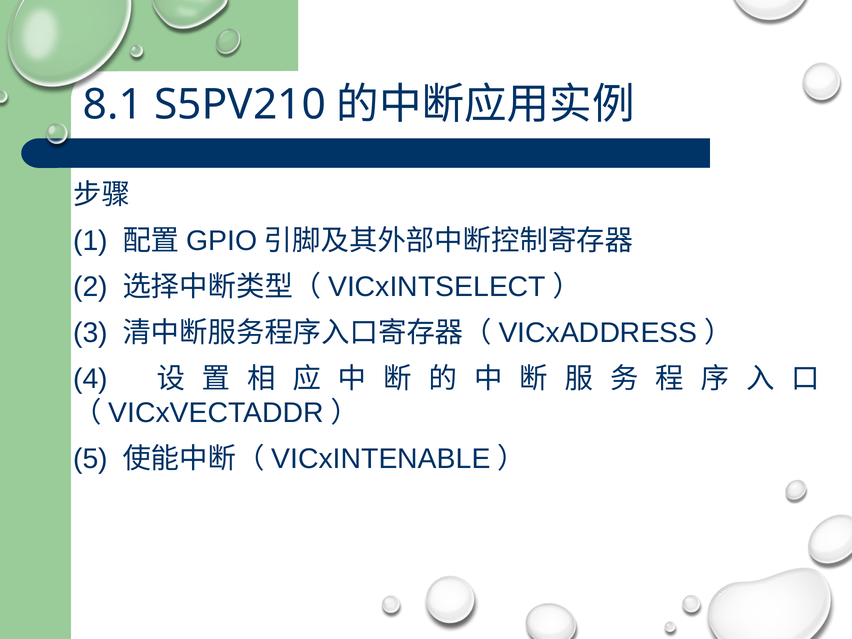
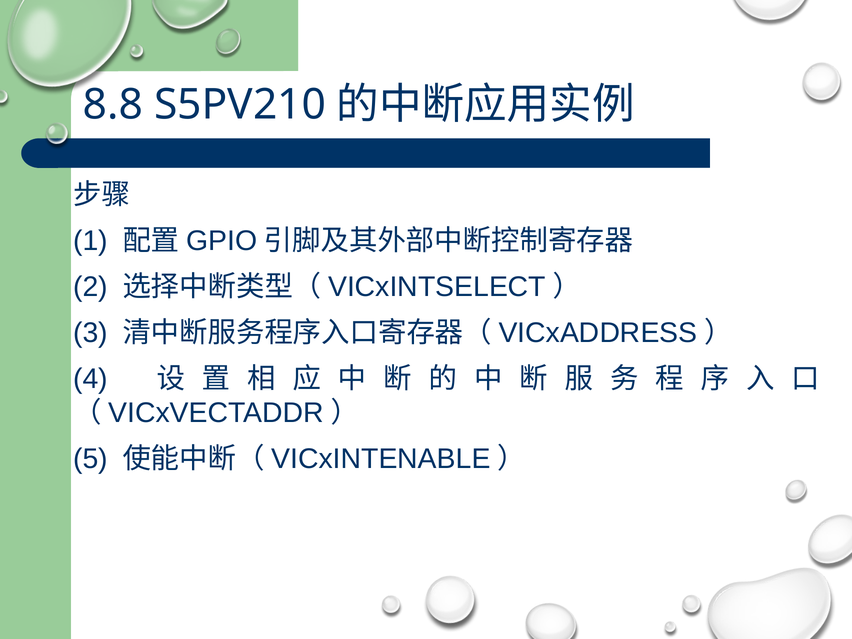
8.1: 8.1 -> 8.8 (113, 105)
